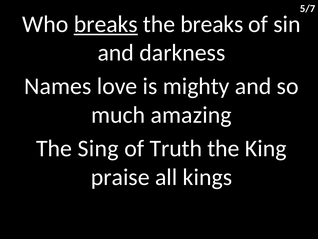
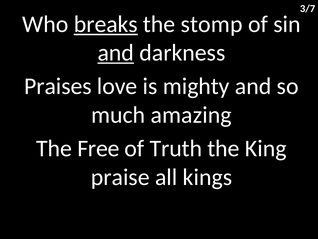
5/7: 5/7 -> 3/7 (308, 9)
the breaks: breaks -> stomp (212, 24)
and underline: none -> present (116, 53)
Names: Names -> Praises (58, 86)
Sing: Sing -> Free (98, 148)
